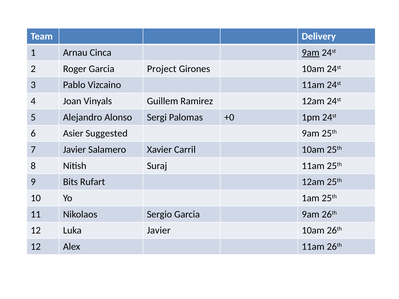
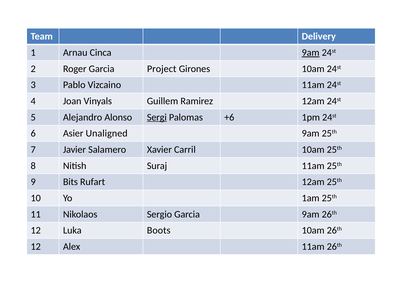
Sergi underline: none -> present (157, 117)
+0: +0 -> +6 (229, 117)
Suggested: Suggested -> Unaligned (107, 134)
Luka Javier: Javier -> Boots (159, 231)
